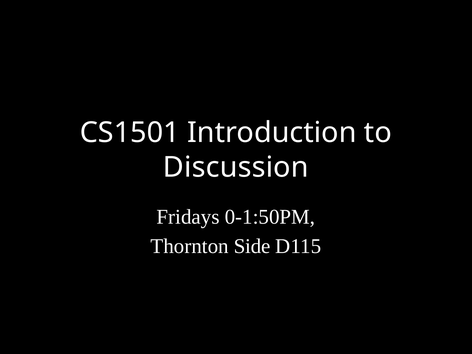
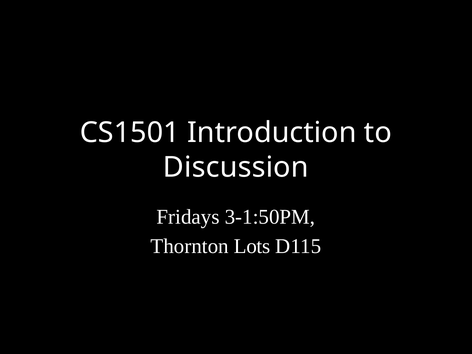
0-1:50PM: 0-1:50PM -> 3-1:50PM (270, 217)
Side: Side -> Lots (252, 246)
